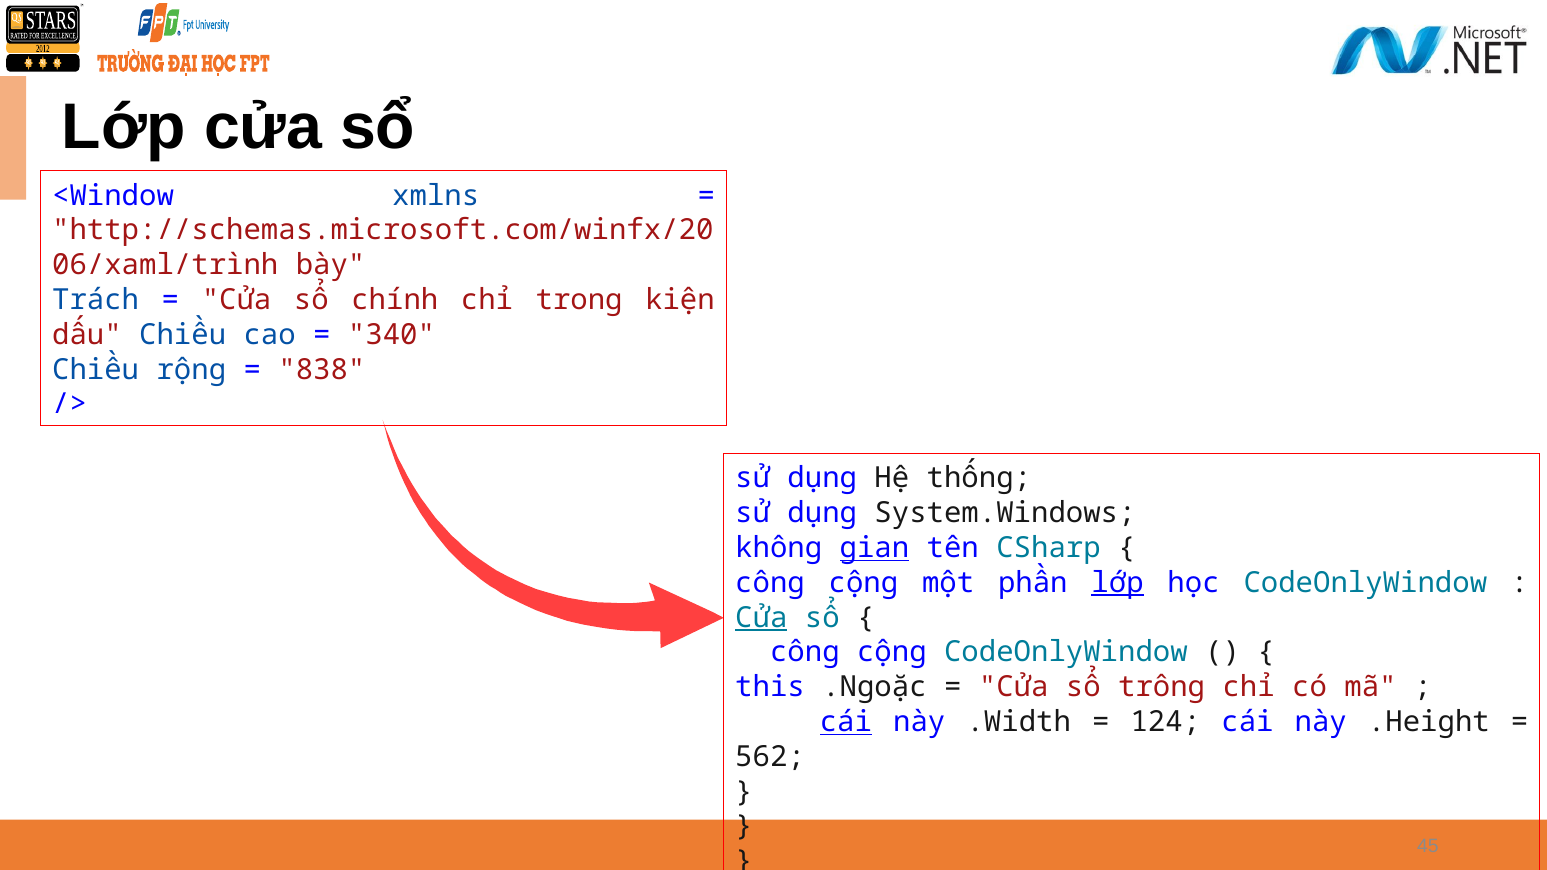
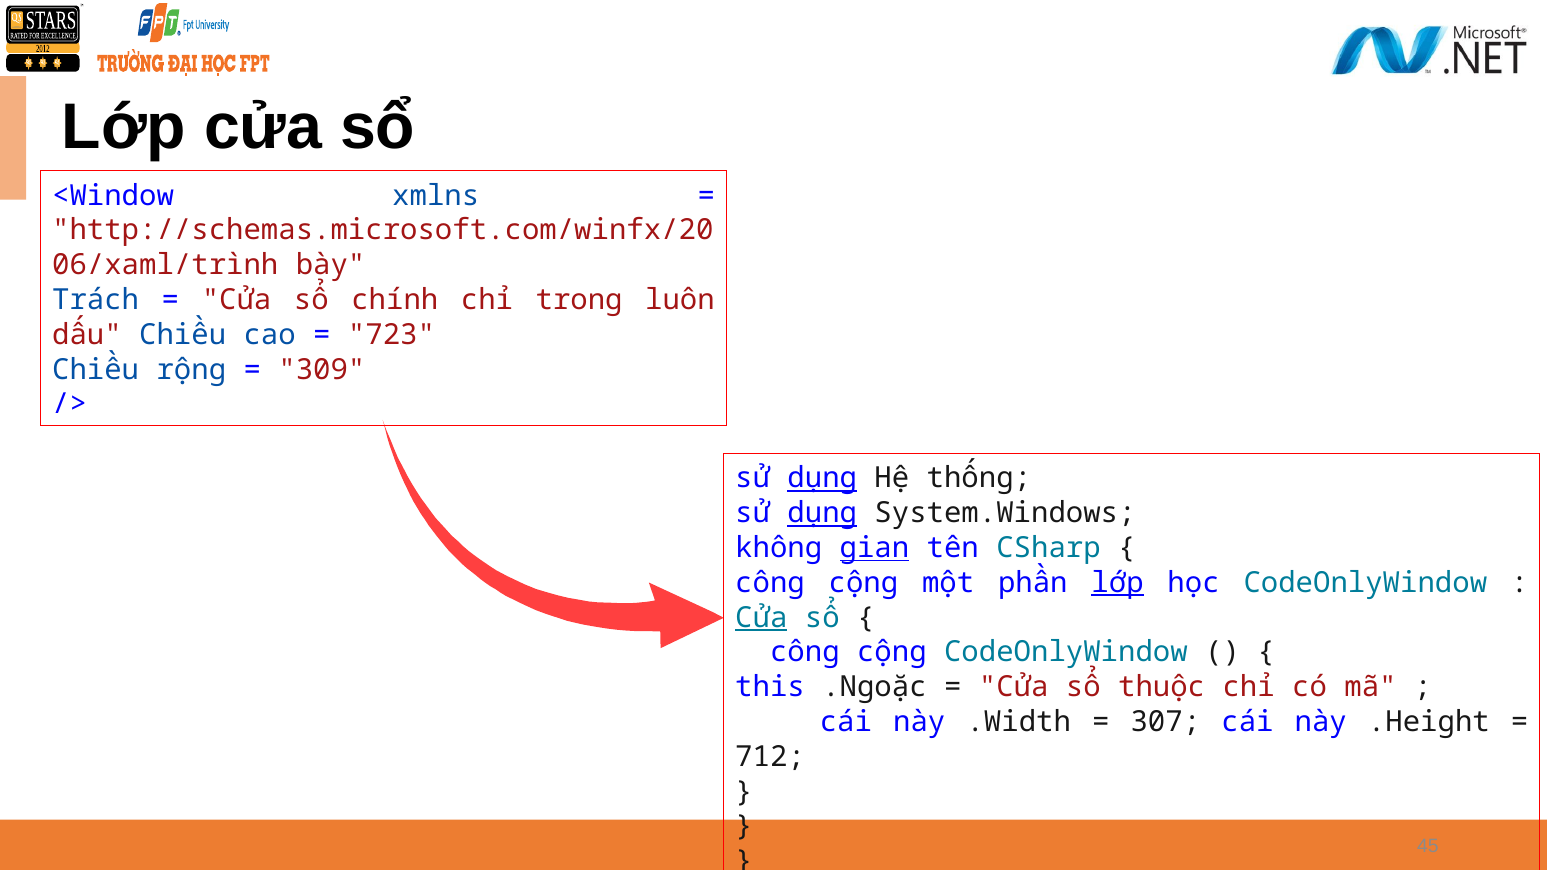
kiện: kiện -> luôn (680, 300)
340: 340 -> 723 (391, 335)
838: 838 -> 309 (322, 370)
dụng underline: none -> present (822, 478)
dụng underline: none -> present (822, 513)
trông: trông -> thuộc (1162, 687)
cái underline: present -> none (846, 722)
124: 124 -> 307 (1165, 722)
562: 562 -> 712 (770, 757)
